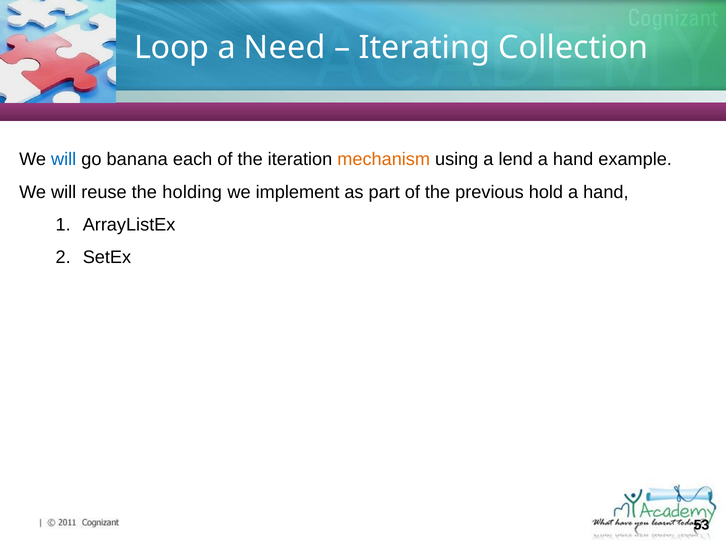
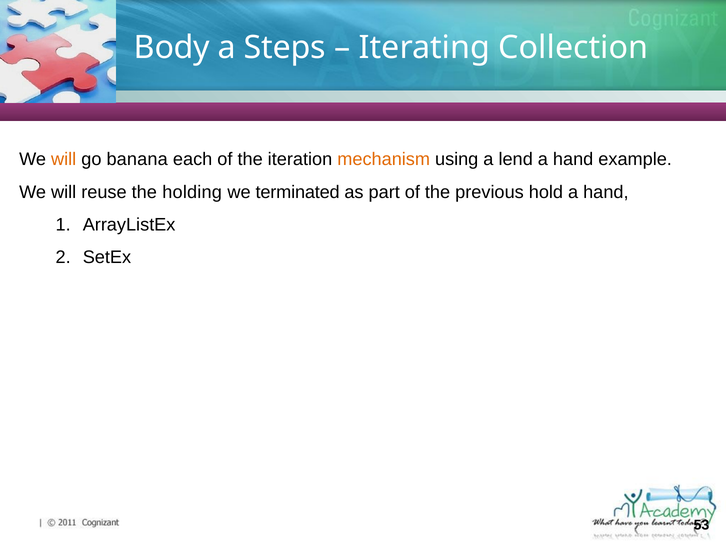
Loop: Loop -> Body (172, 48)
Need: Need -> Steps (285, 48)
will colour: blue -> orange (64, 160)
implement: implement -> terminated (298, 192)
